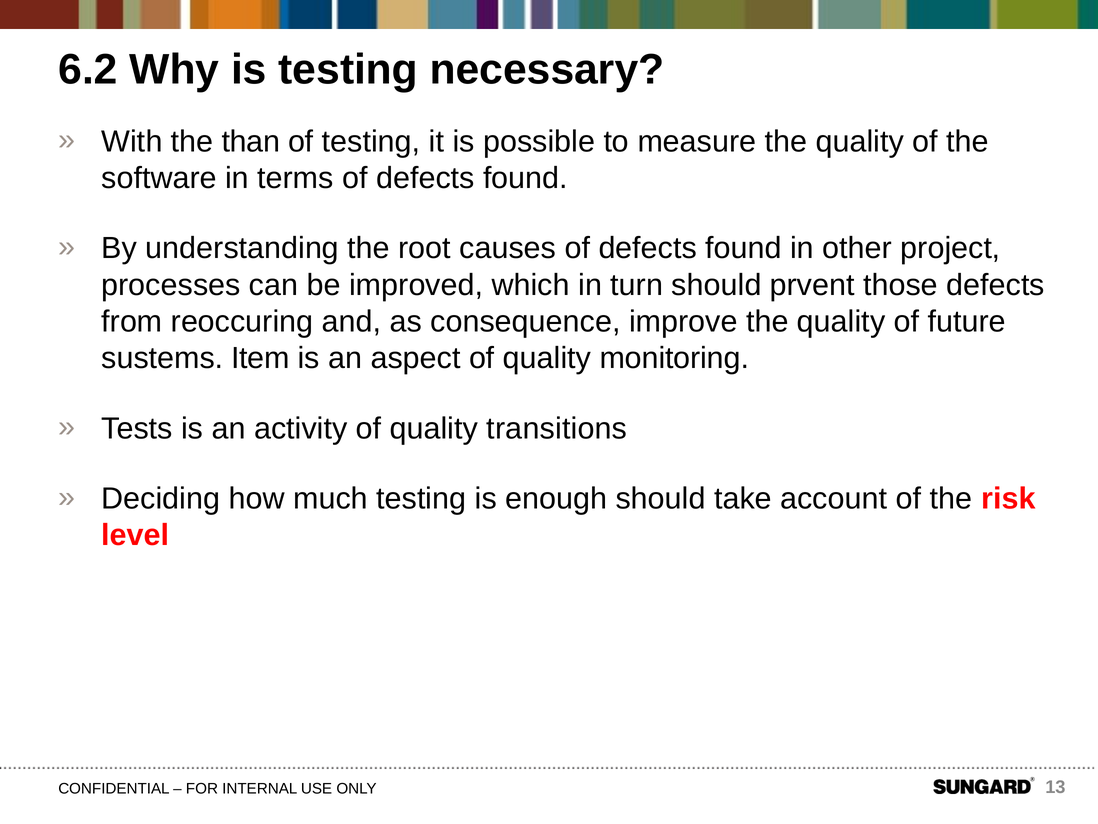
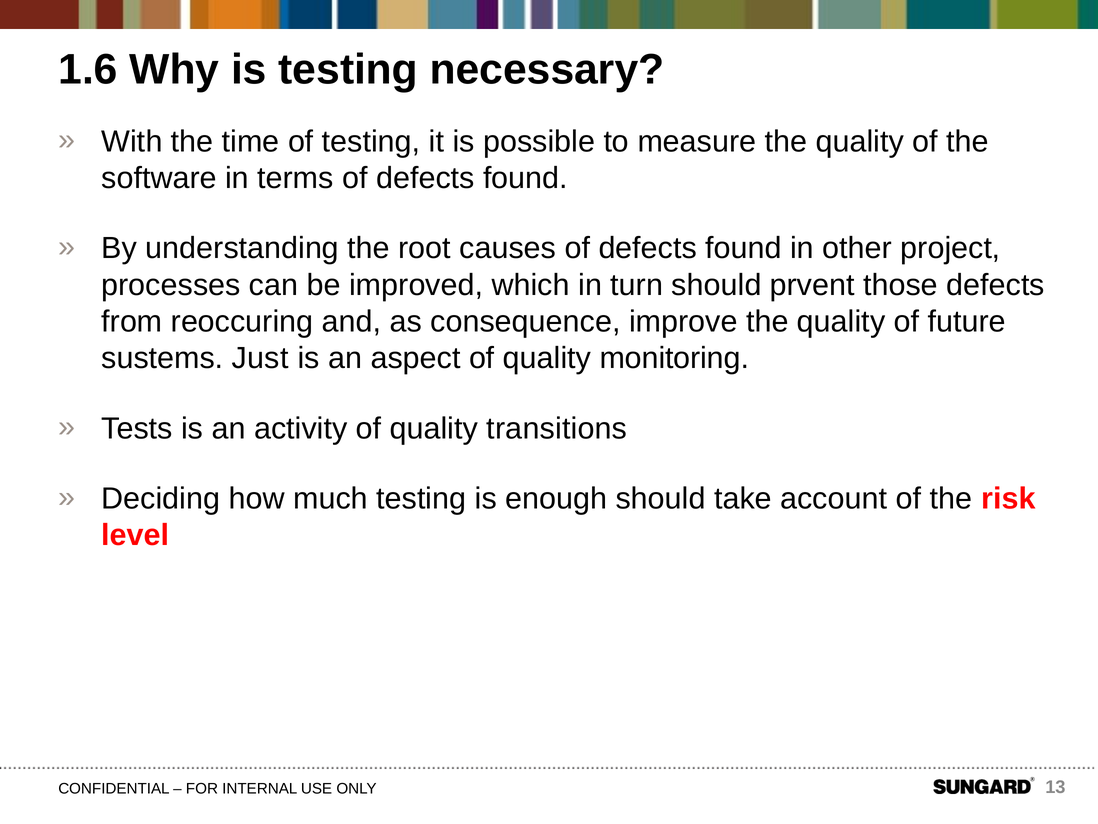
6.2: 6.2 -> 1.6 (88, 70)
than: than -> time (251, 141)
Item: Item -> Just (260, 358)
